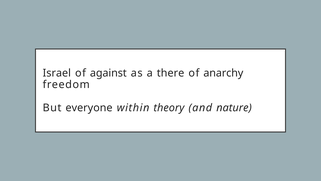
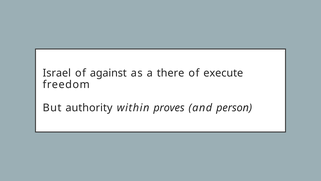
anarchy: anarchy -> execute (223, 73)
everyone: everyone -> authority (89, 108)
theory: theory -> proves (169, 108)
nature: nature -> person (234, 108)
